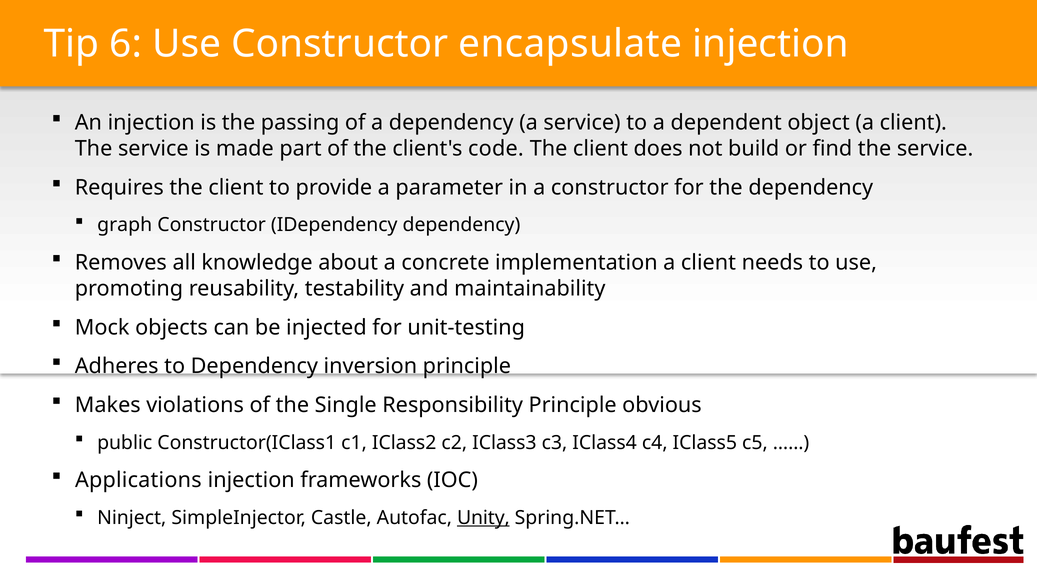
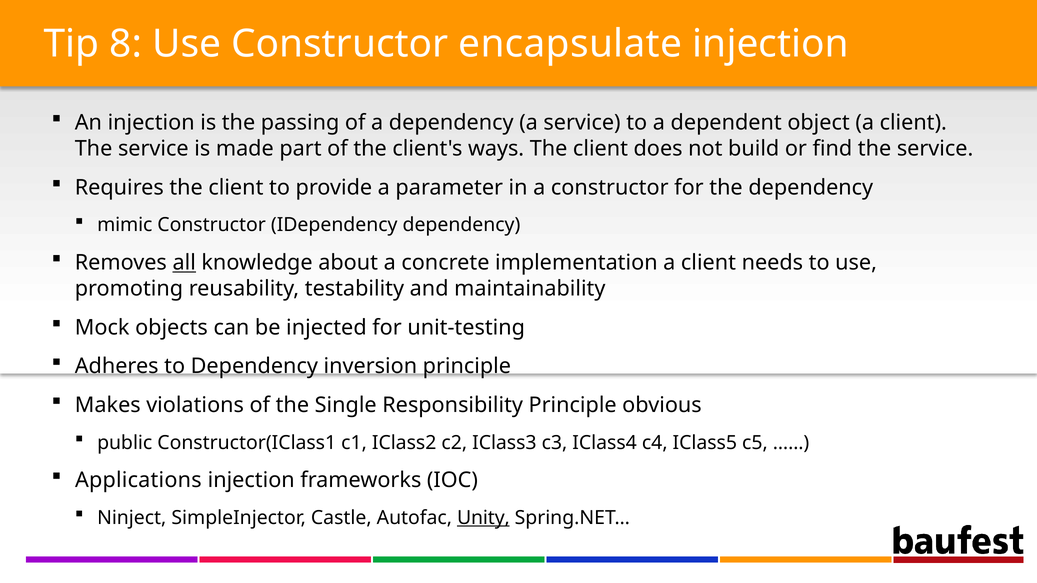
6: 6 -> 8 (126, 44)
code: code -> ways (496, 149)
graph: graph -> mimic (125, 225)
all underline: none -> present (184, 263)
